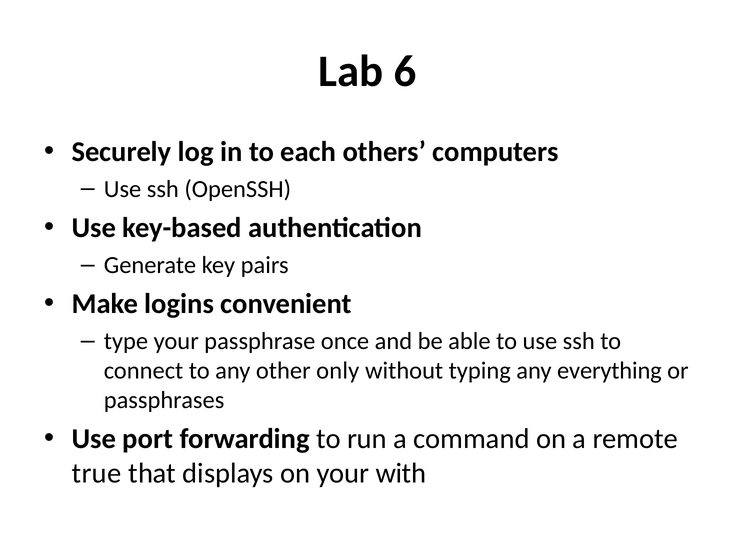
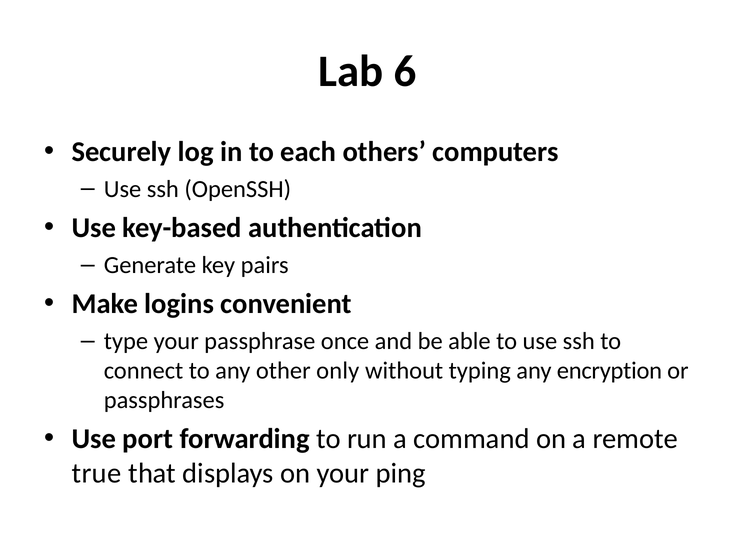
everything: everything -> encryption (609, 370)
with: with -> ping (401, 473)
